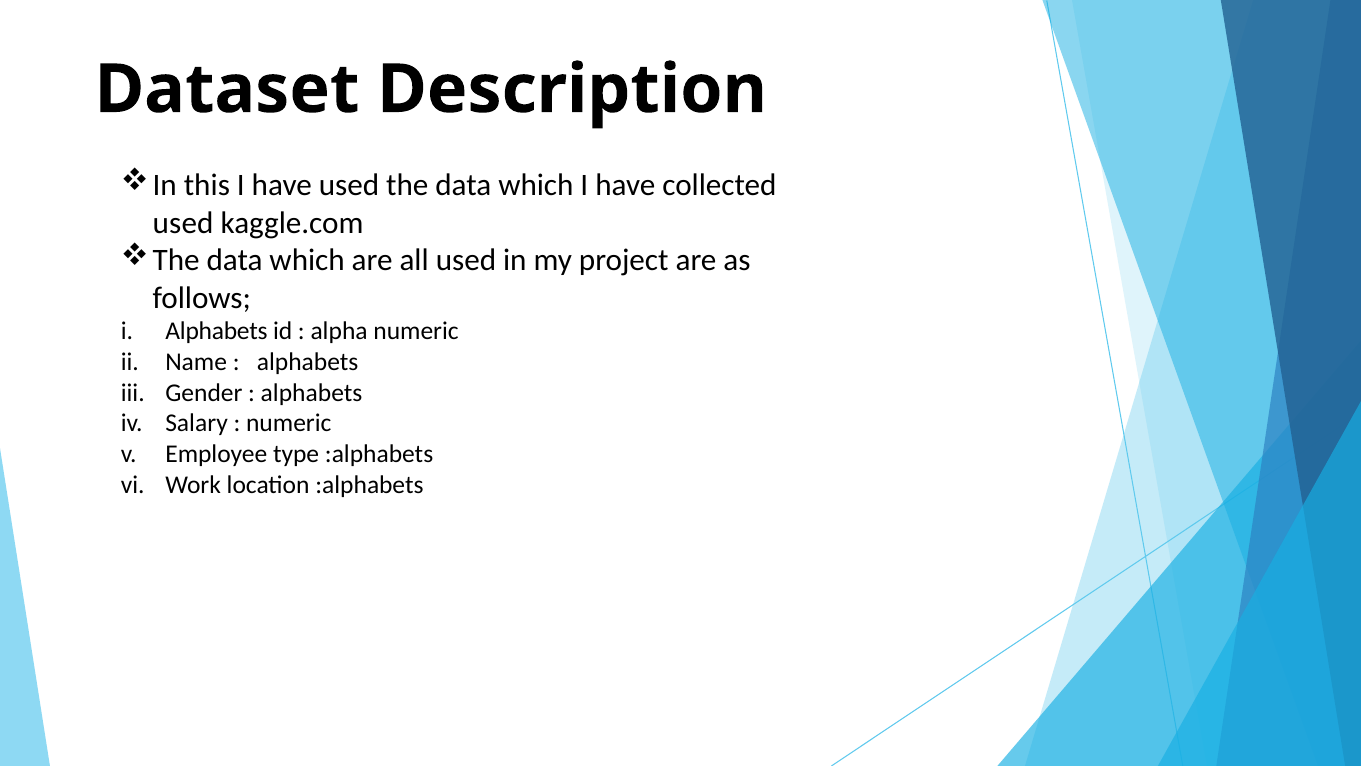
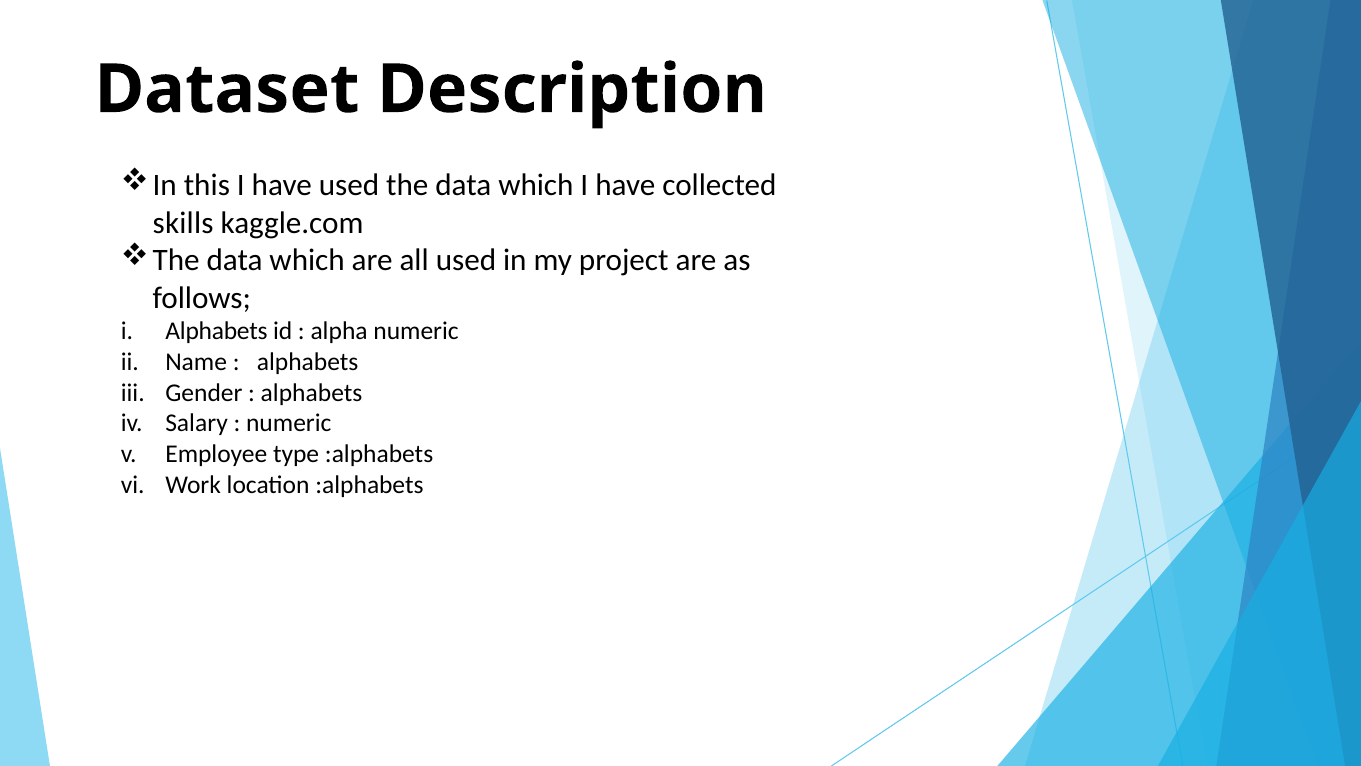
used: used -> skills (183, 223)
